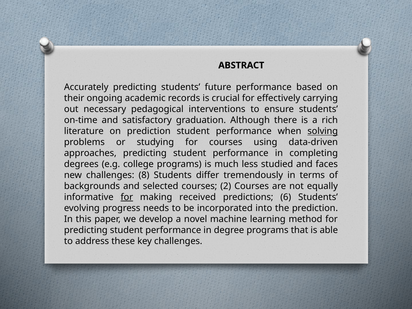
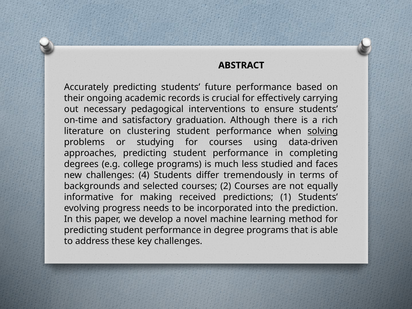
on prediction: prediction -> clustering (149, 131)
8: 8 -> 4 (144, 175)
for underline: present -> none (127, 197)
6: 6 -> 1 (286, 197)
